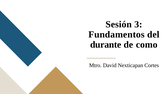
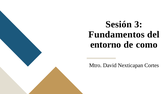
durante: durante -> entorno (106, 44)
